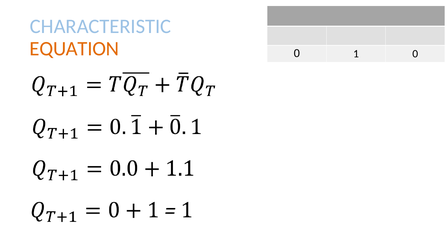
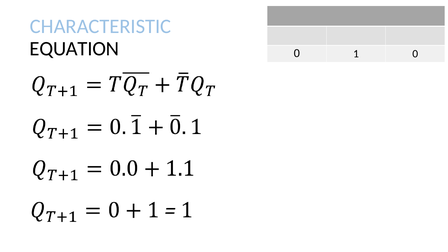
EQUATION colour: orange -> black (74, 49)
